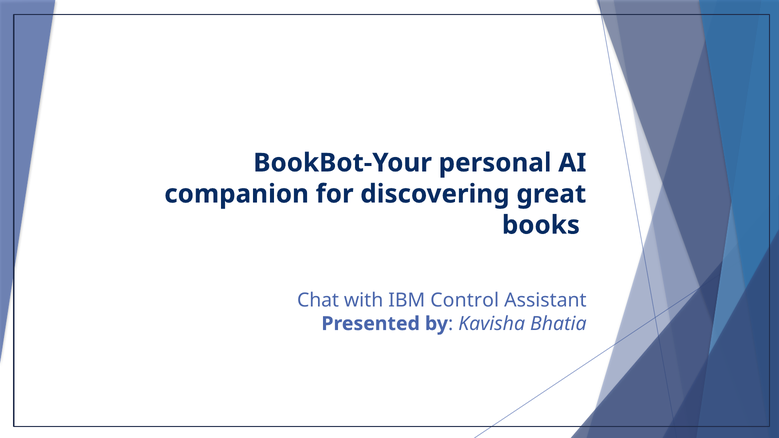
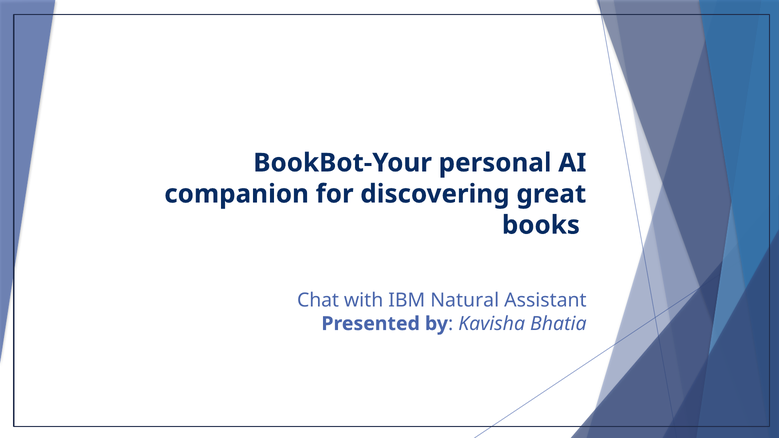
Control: Control -> Natural (465, 300)
